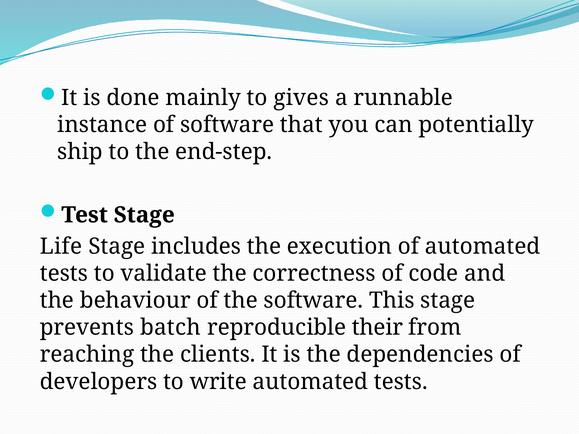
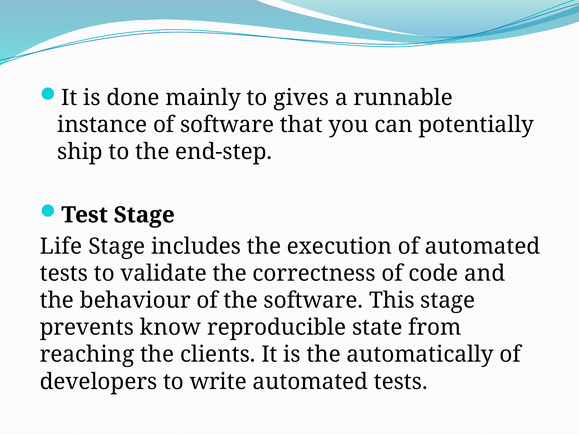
batch: batch -> know (170, 328)
their: their -> state (377, 328)
dependencies: dependencies -> automatically (420, 355)
